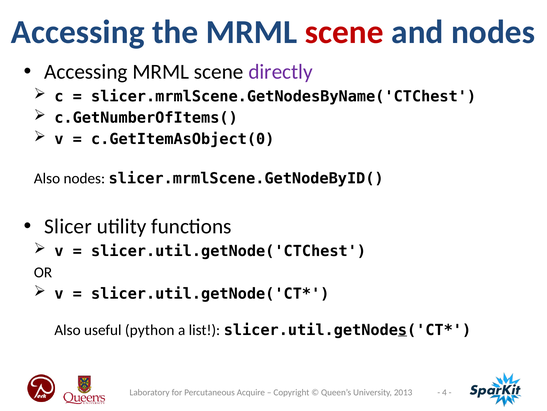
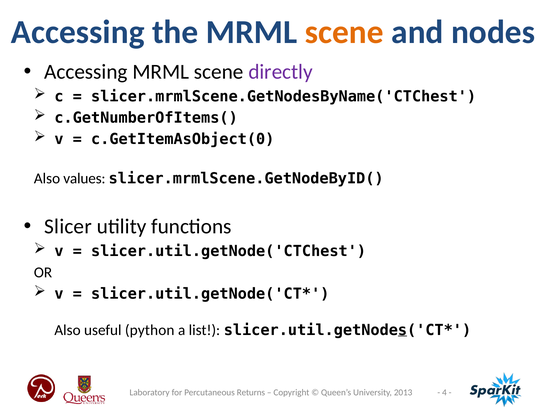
scene colour: red -> orange (344, 32)
Also nodes: nodes -> values (84, 178)
Acquire: Acquire -> Returns (251, 392)
